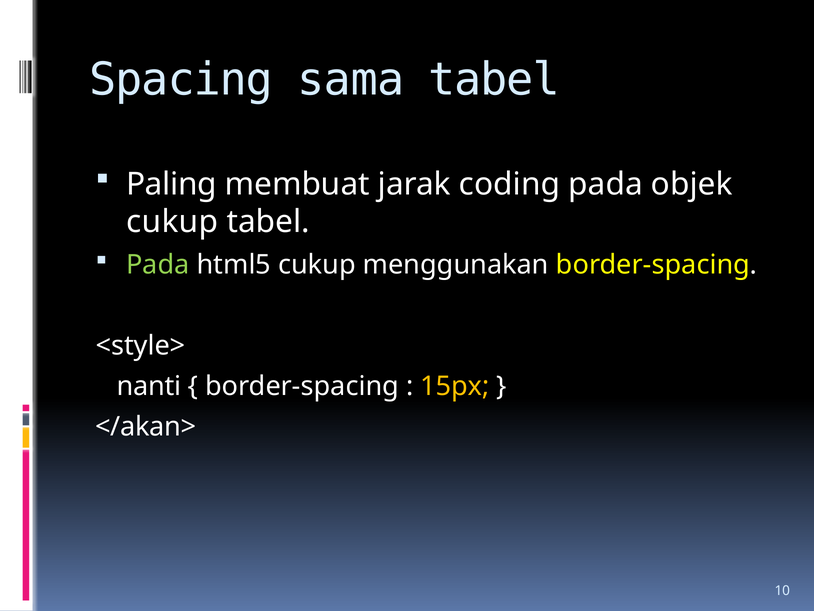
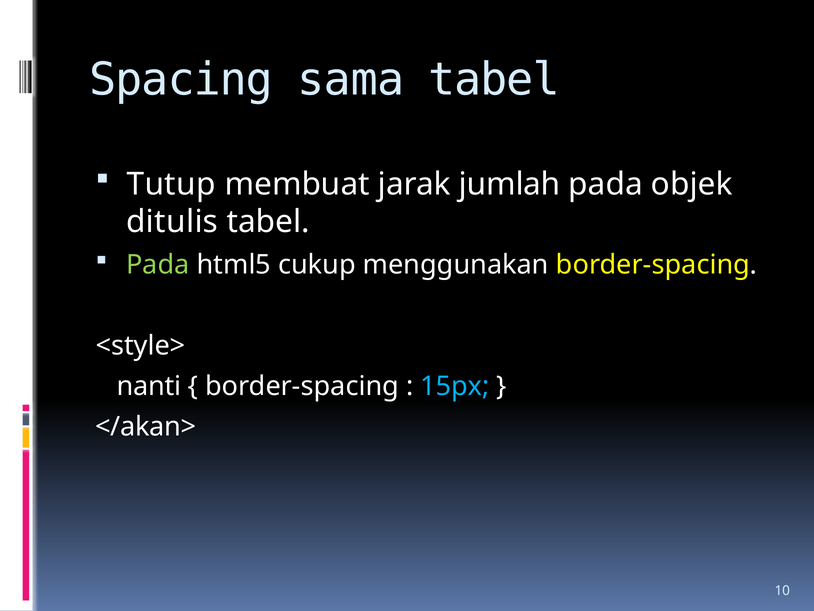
Paling: Paling -> Tutup (171, 184)
coding: coding -> jumlah (510, 184)
cukup: cukup -> ditulis (172, 222)
15px colour: yellow -> light blue (455, 386)
